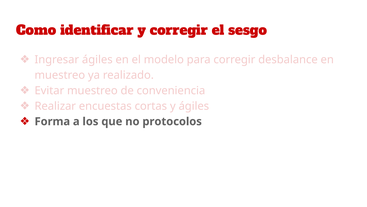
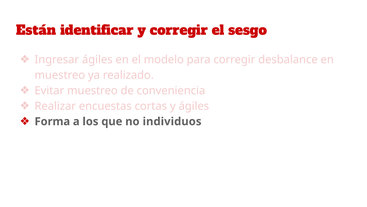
Como: Como -> Están (36, 30)
protocolos: protocolos -> individuos (172, 121)
